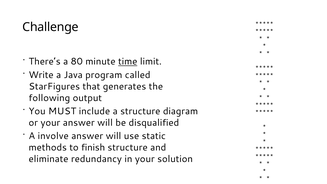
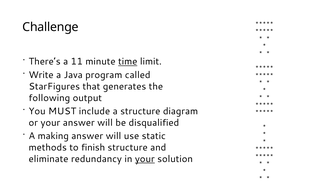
80: 80 -> 11 (77, 62)
involve: involve -> making (53, 136)
your underline: none -> present (145, 159)
